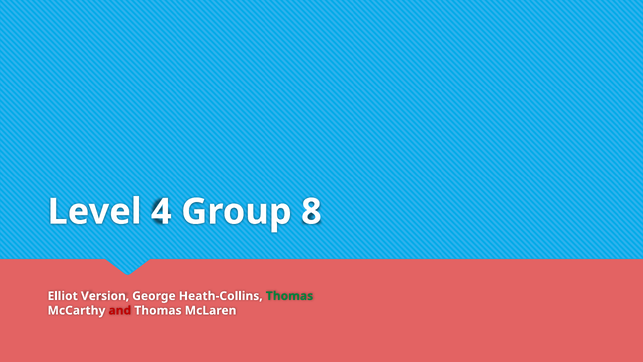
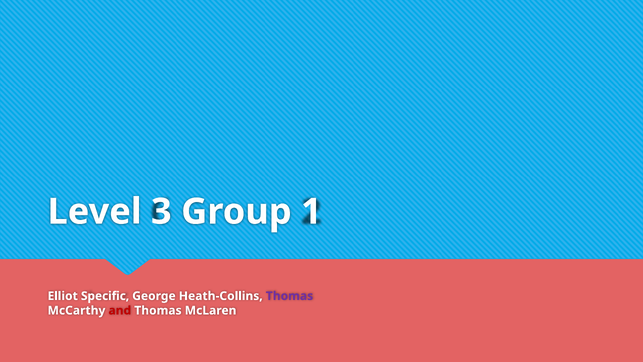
4: 4 -> 3 (161, 212)
8: 8 -> 1 (311, 212)
Version: Version -> Specific (105, 296)
Thomas colour: green -> purple (289, 296)
